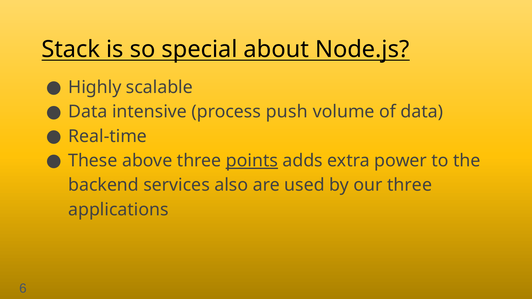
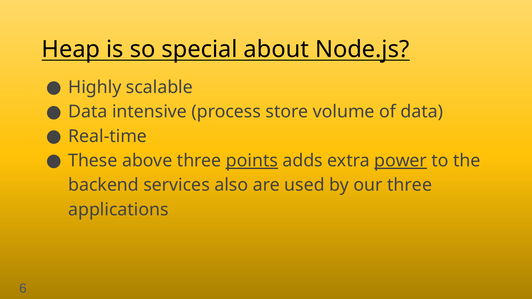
Stack: Stack -> Heap (71, 49)
push: push -> store (287, 112)
power underline: none -> present (401, 161)
